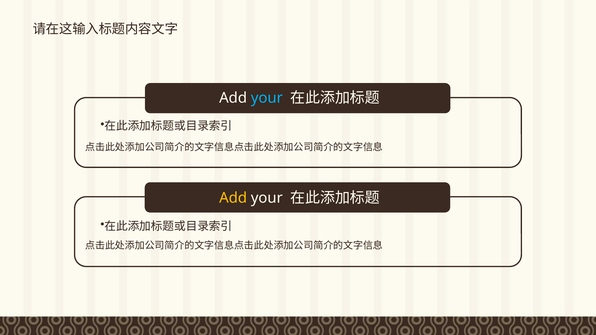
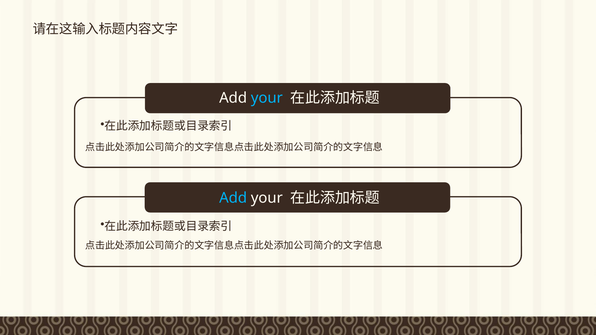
Add colour: yellow -> light blue (233, 198)
